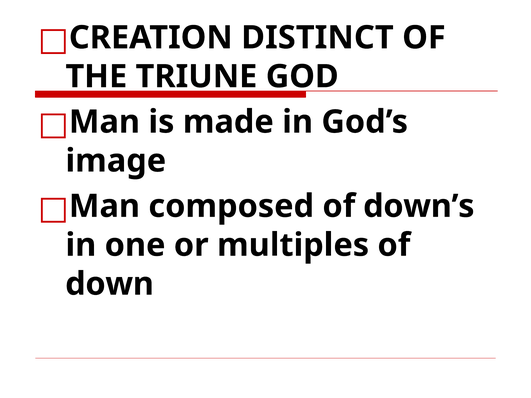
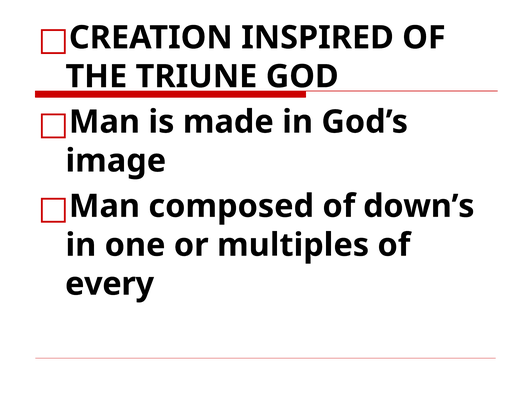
DISTINCT: DISTINCT -> INSPIRED (318, 38)
down: down -> every (110, 284)
